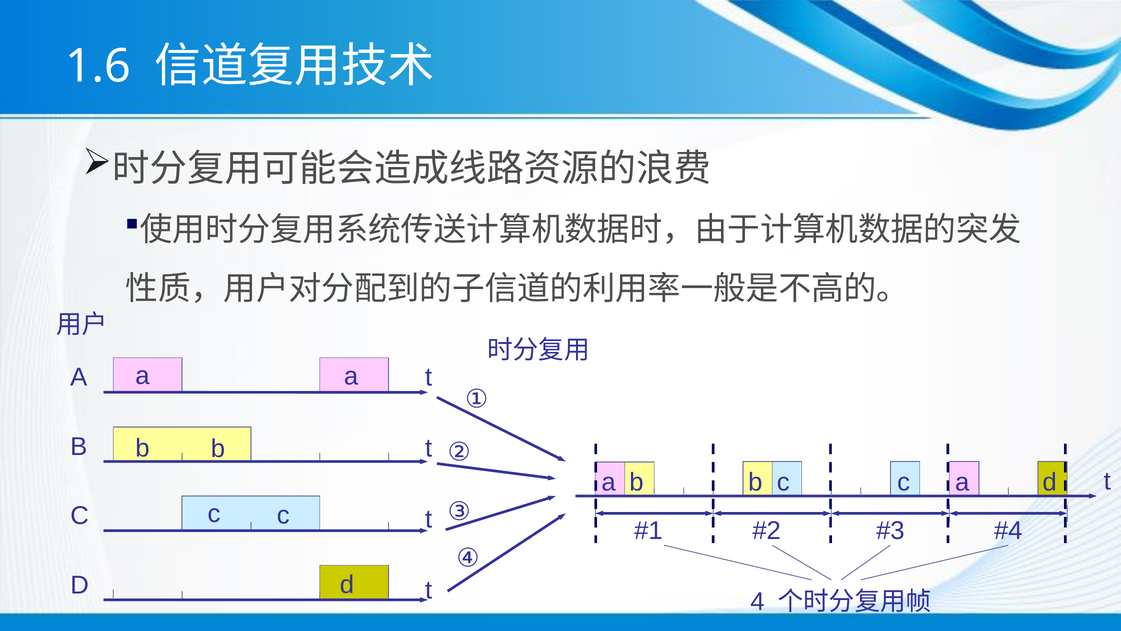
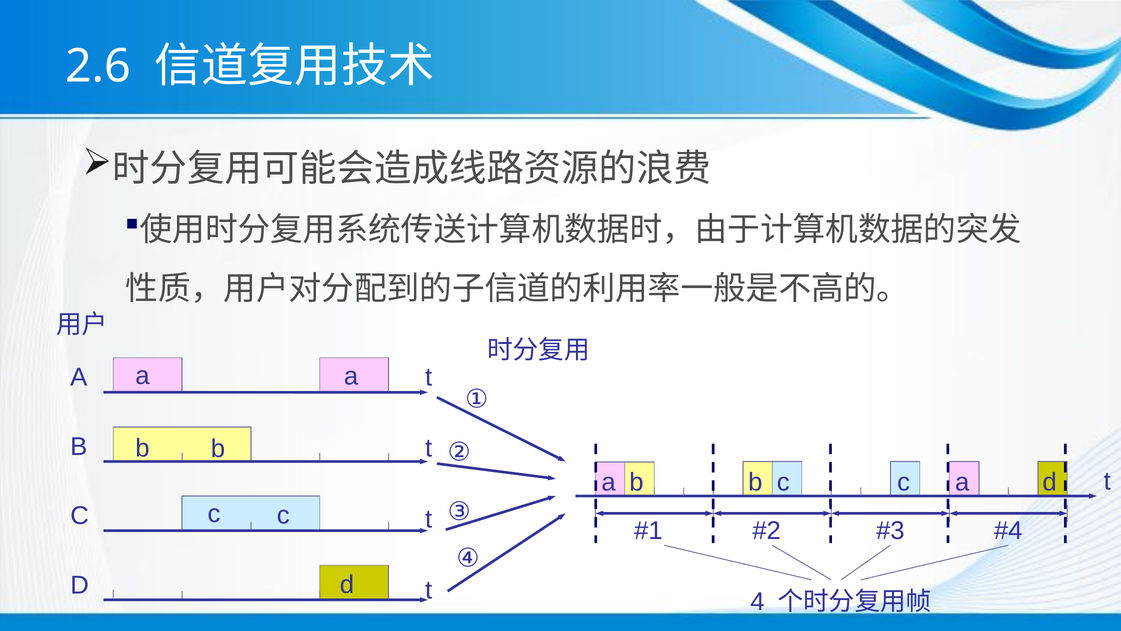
1.6: 1.6 -> 2.6 (98, 66)
